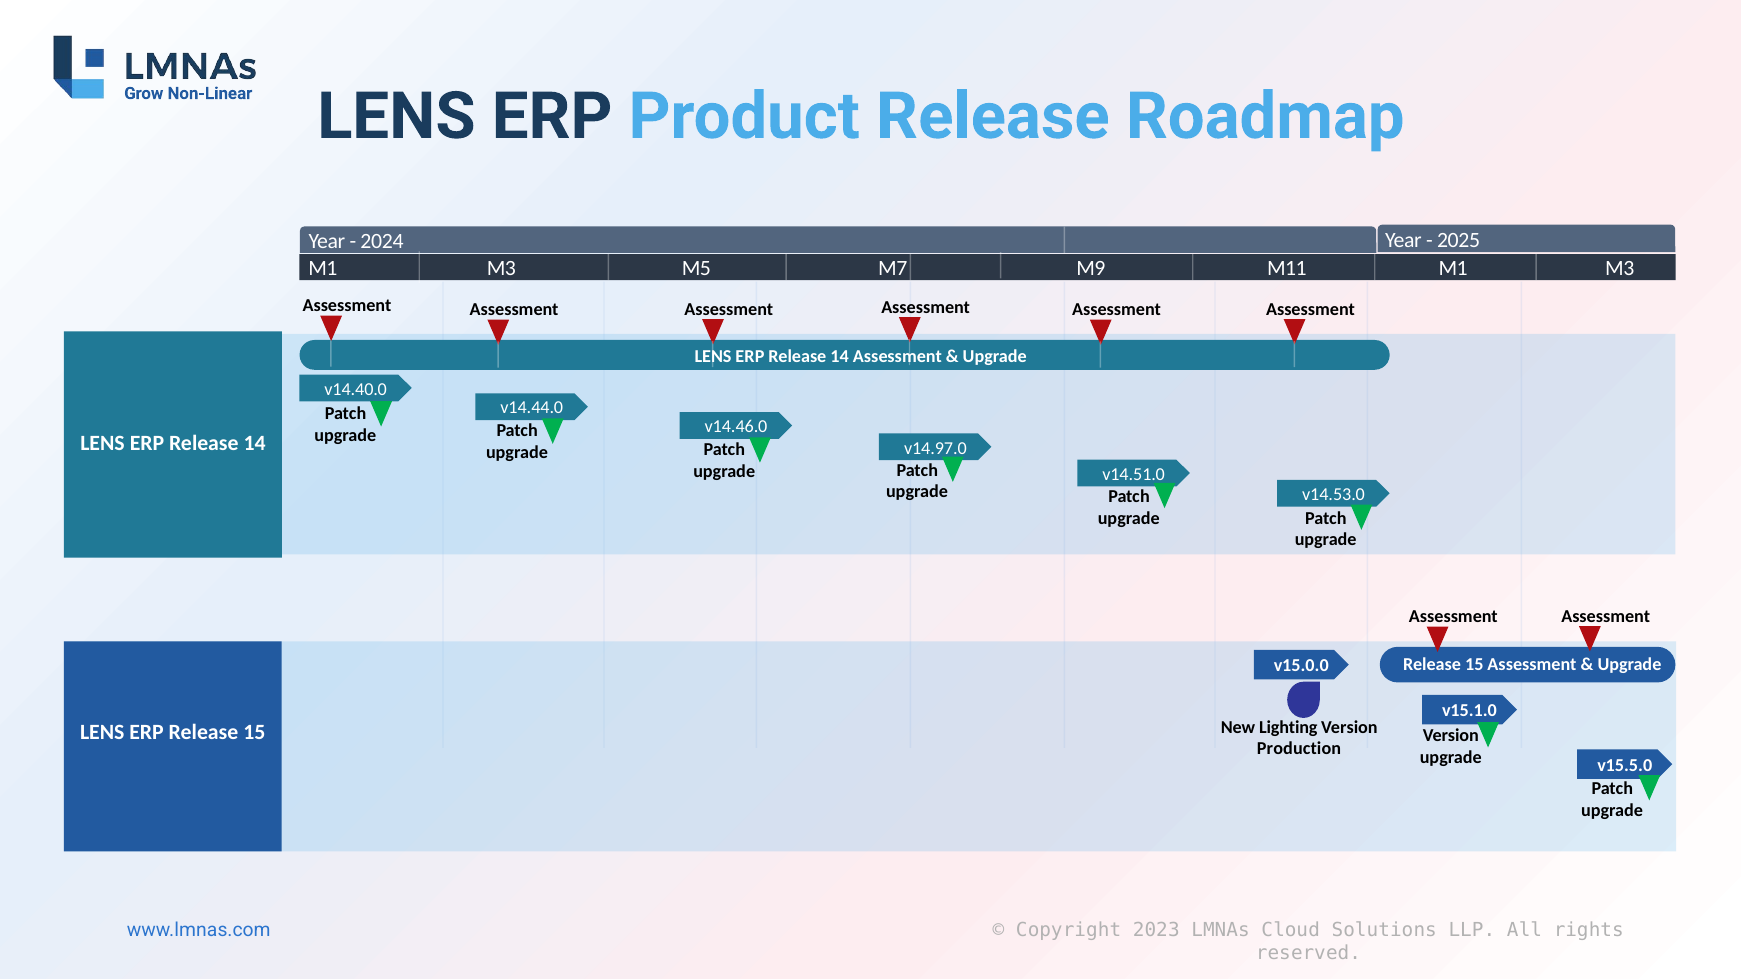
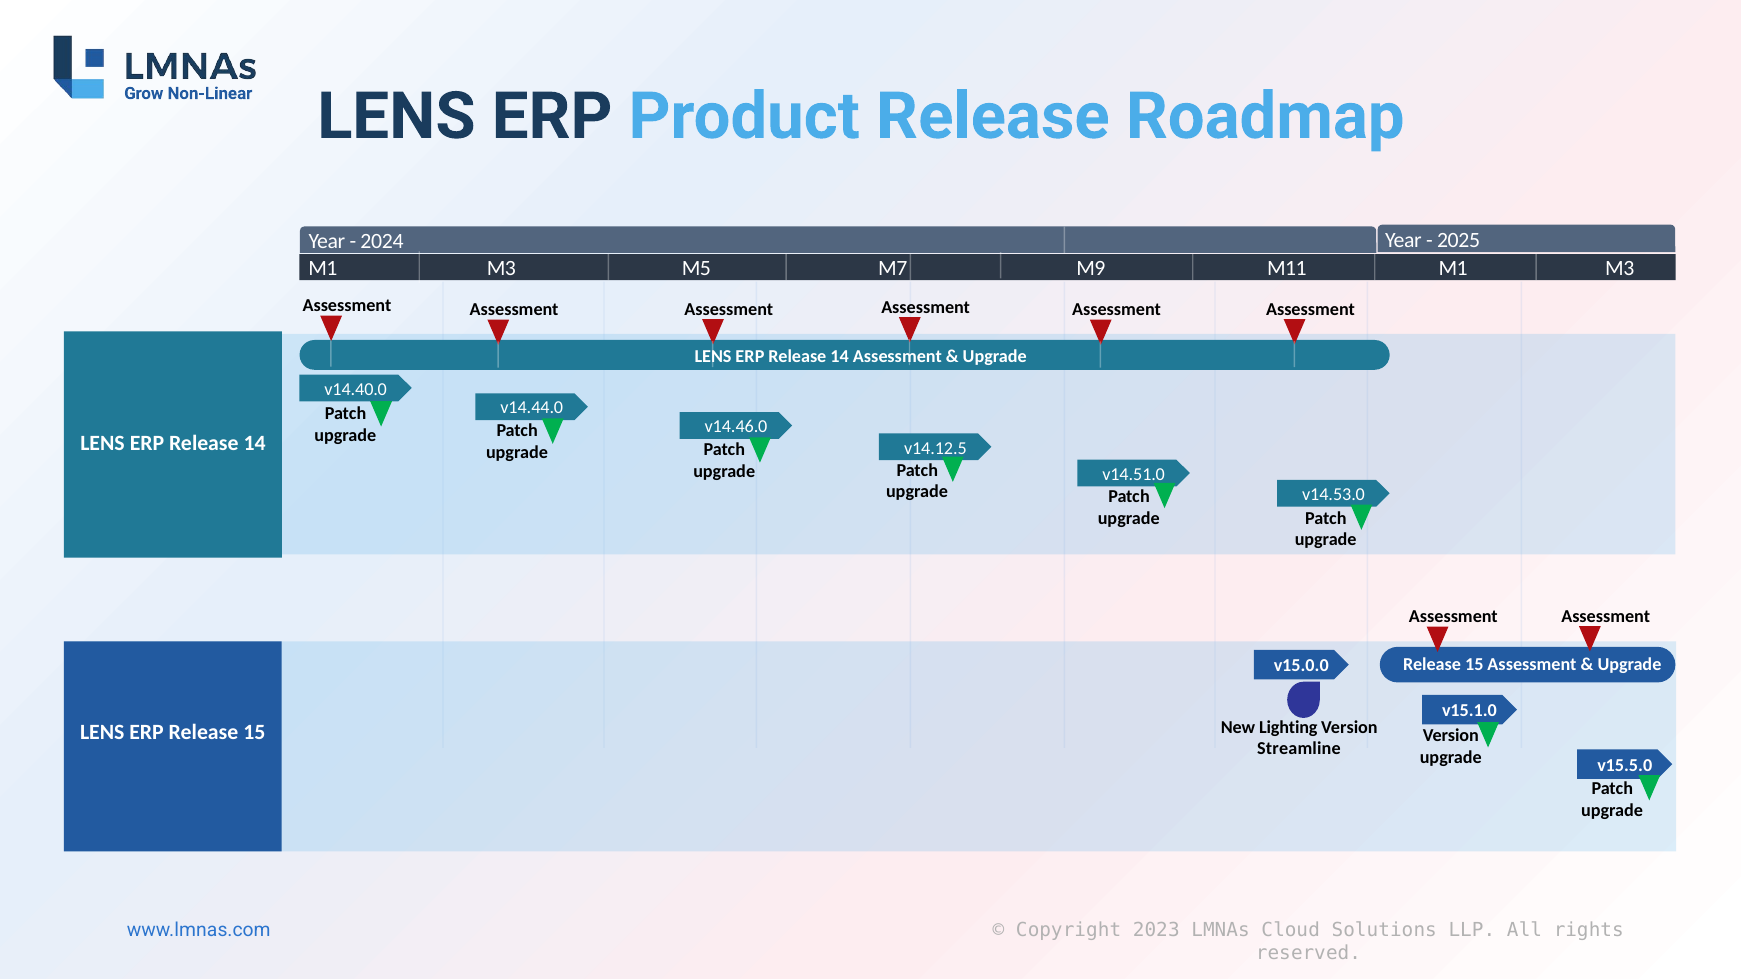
v14.97.0: v14.97.0 -> v14.12.5 (935, 448)
Production: Production -> Streamline (1299, 749)
